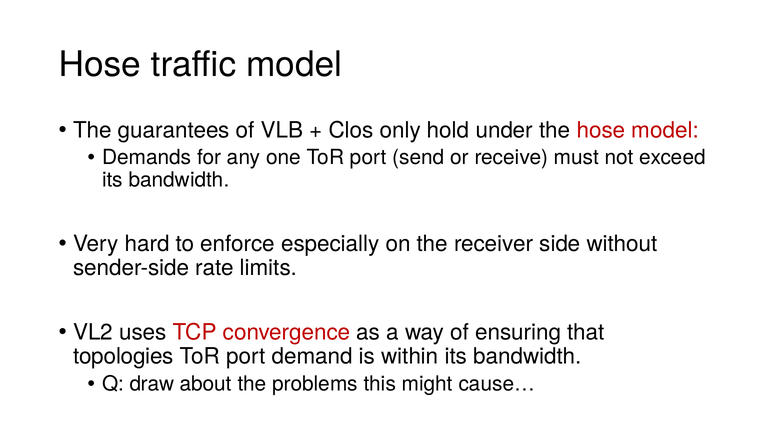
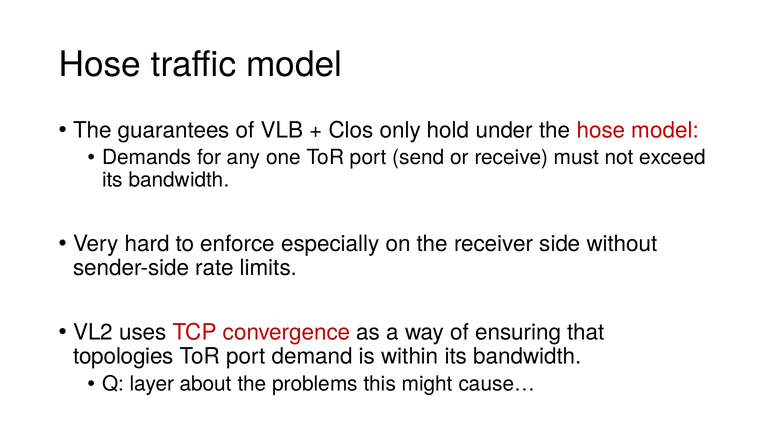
draw: draw -> layer (152, 384)
